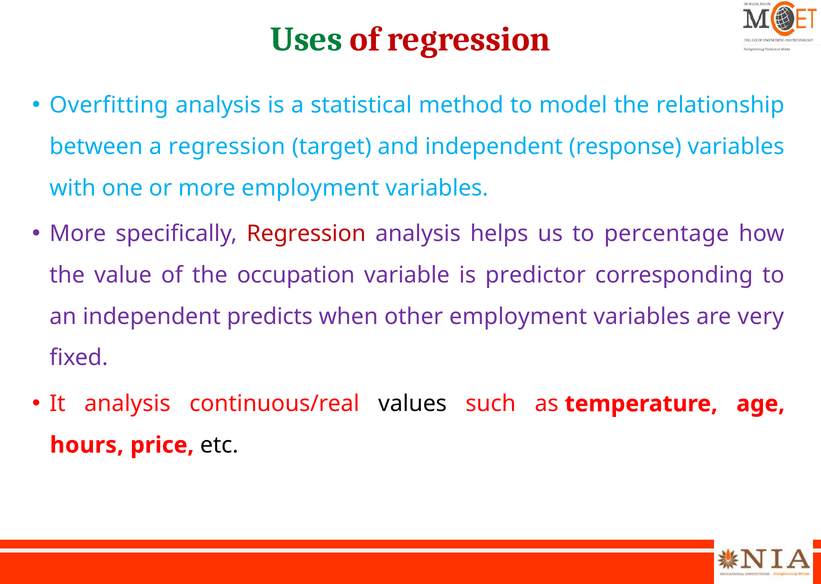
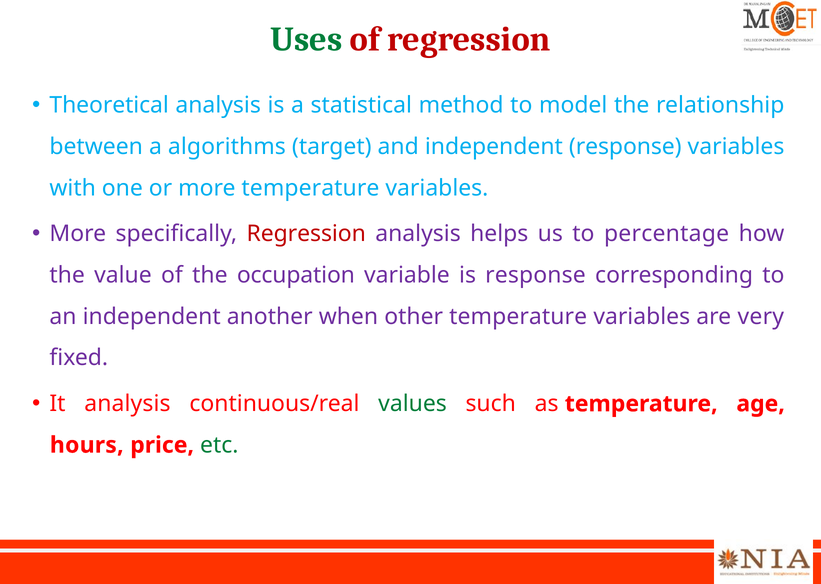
Overfitting: Overfitting -> Theoretical (109, 105)
a regression: regression -> algorithms (227, 147)
more employment: employment -> temperature (310, 188)
is predictor: predictor -> response (536, 275)
predicts: predicts -> another (270, 317)
other employment: employment -> temperature (518, 317)
values colour: black -> green (413, 404)
etc colour: black -> green (219, 445)
